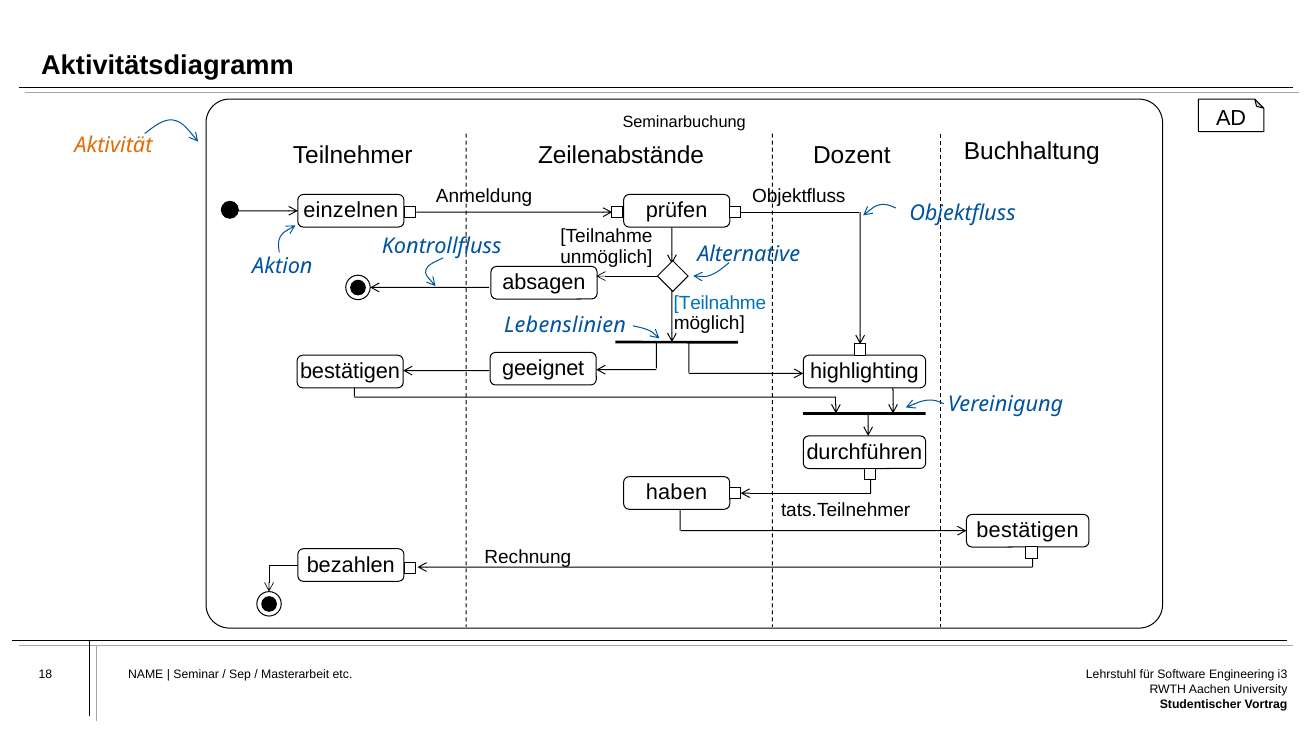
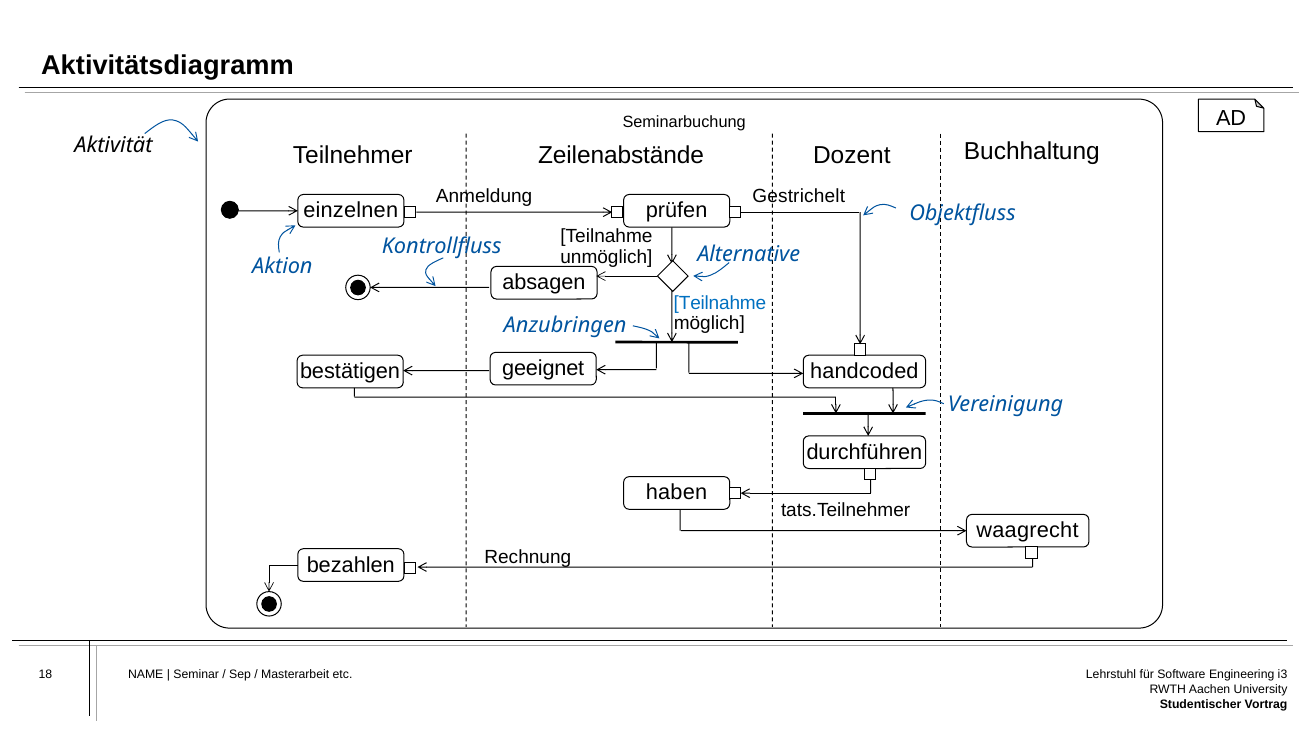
Aktivität colour: orange -> black (113, 146)
Objektfluss: Objektfluss -> Gestrichelt (799, 197)
Lebenslinien: Lebenslinien -> Anzubringen (565, 326)
highlighting: highlighting -> handcoded (864, 372)
bestätigen: bestätigen -> waagrecht (1028, 531)
